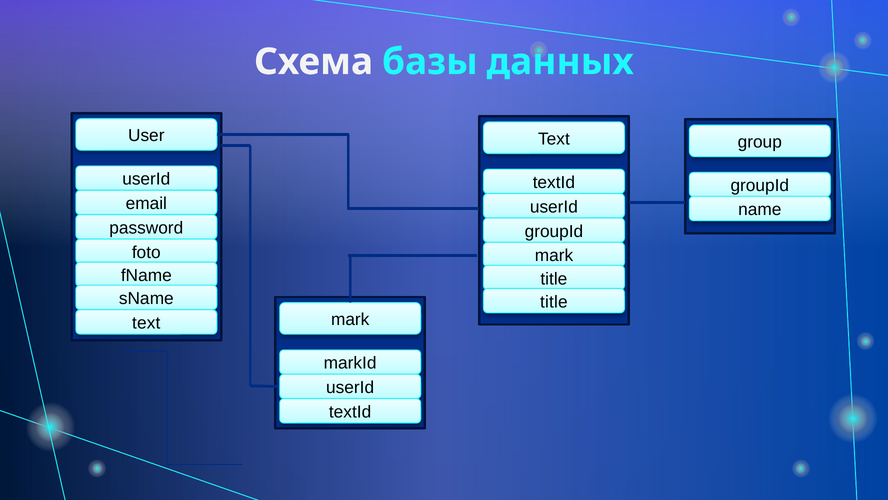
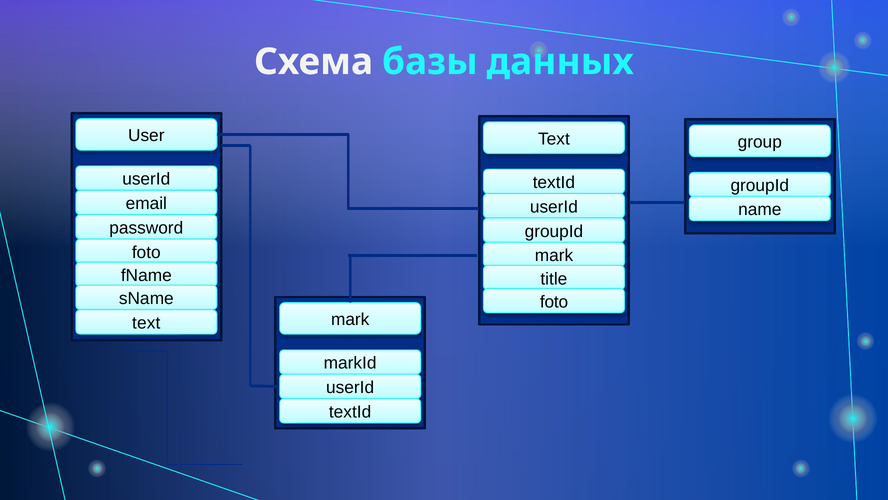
title: title -> foto (554, 302)
